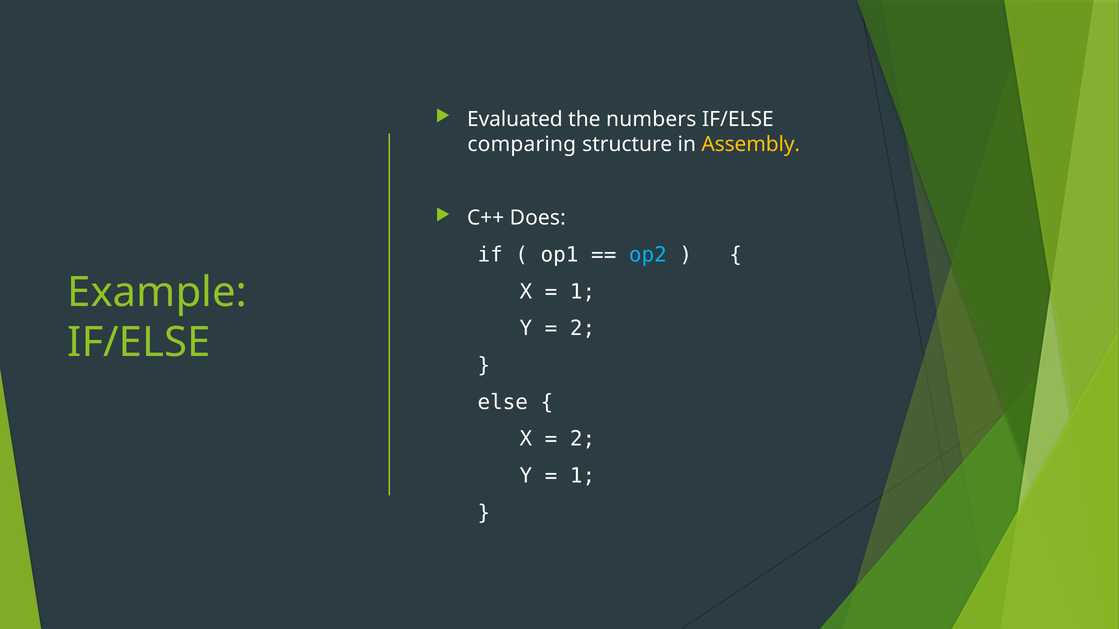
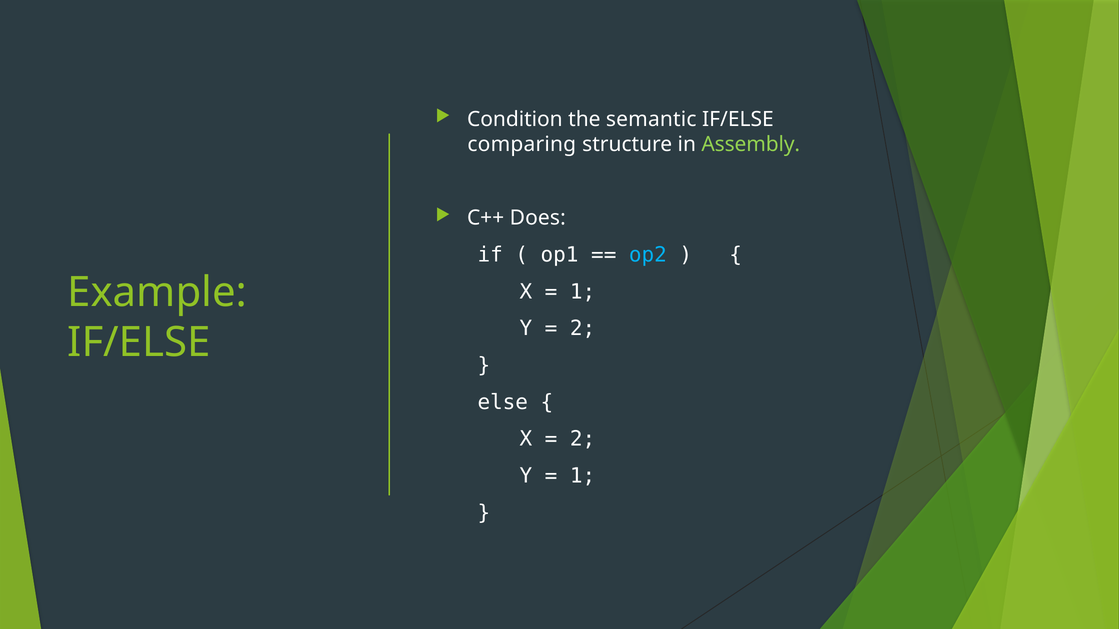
Evaluated: Evaluated -> Condition (515, 119)
numbers: numbers -> semantic (651, 119)
Assembly colour: yellow -> light green (751, 145)
